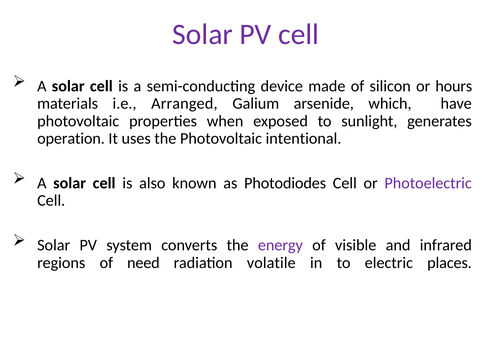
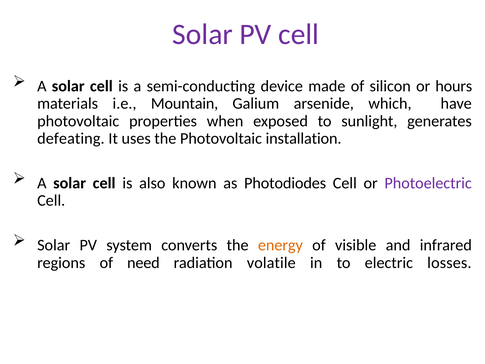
Arranged: Arranged -> Mountain (185, 103)
operation: operation -> defeating (71, 138)
intentional: intentional -> installation (304, 138)
energy colour: purple -> orange (280, 245)
places: places -> losses (449, 262)
